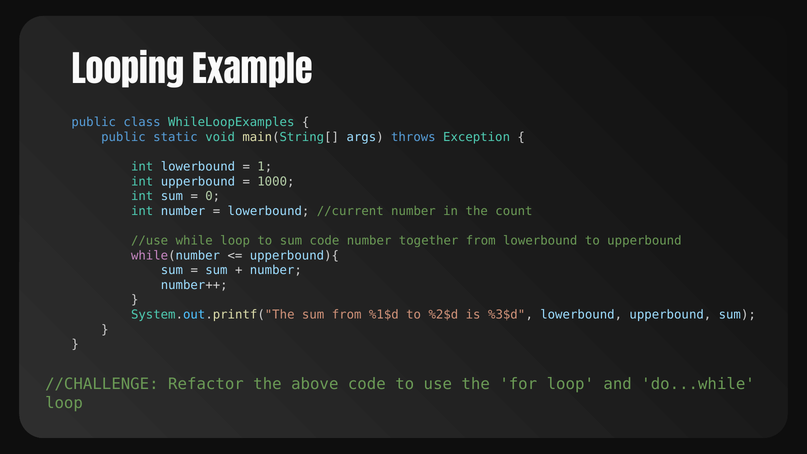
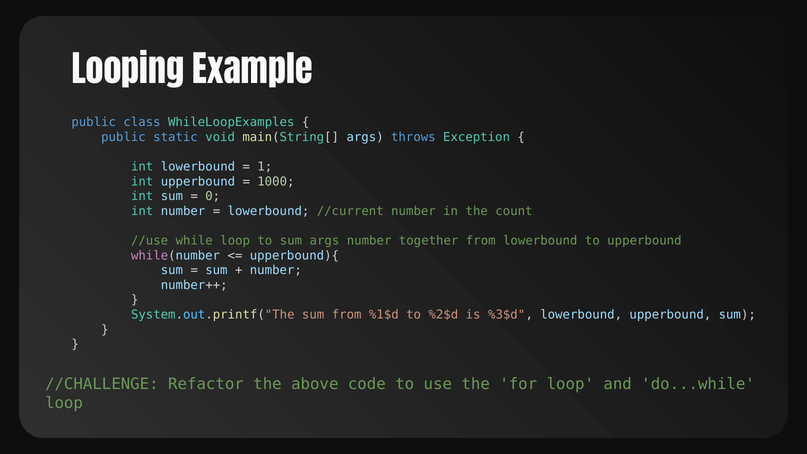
sum code: code -> args (324, 241)
